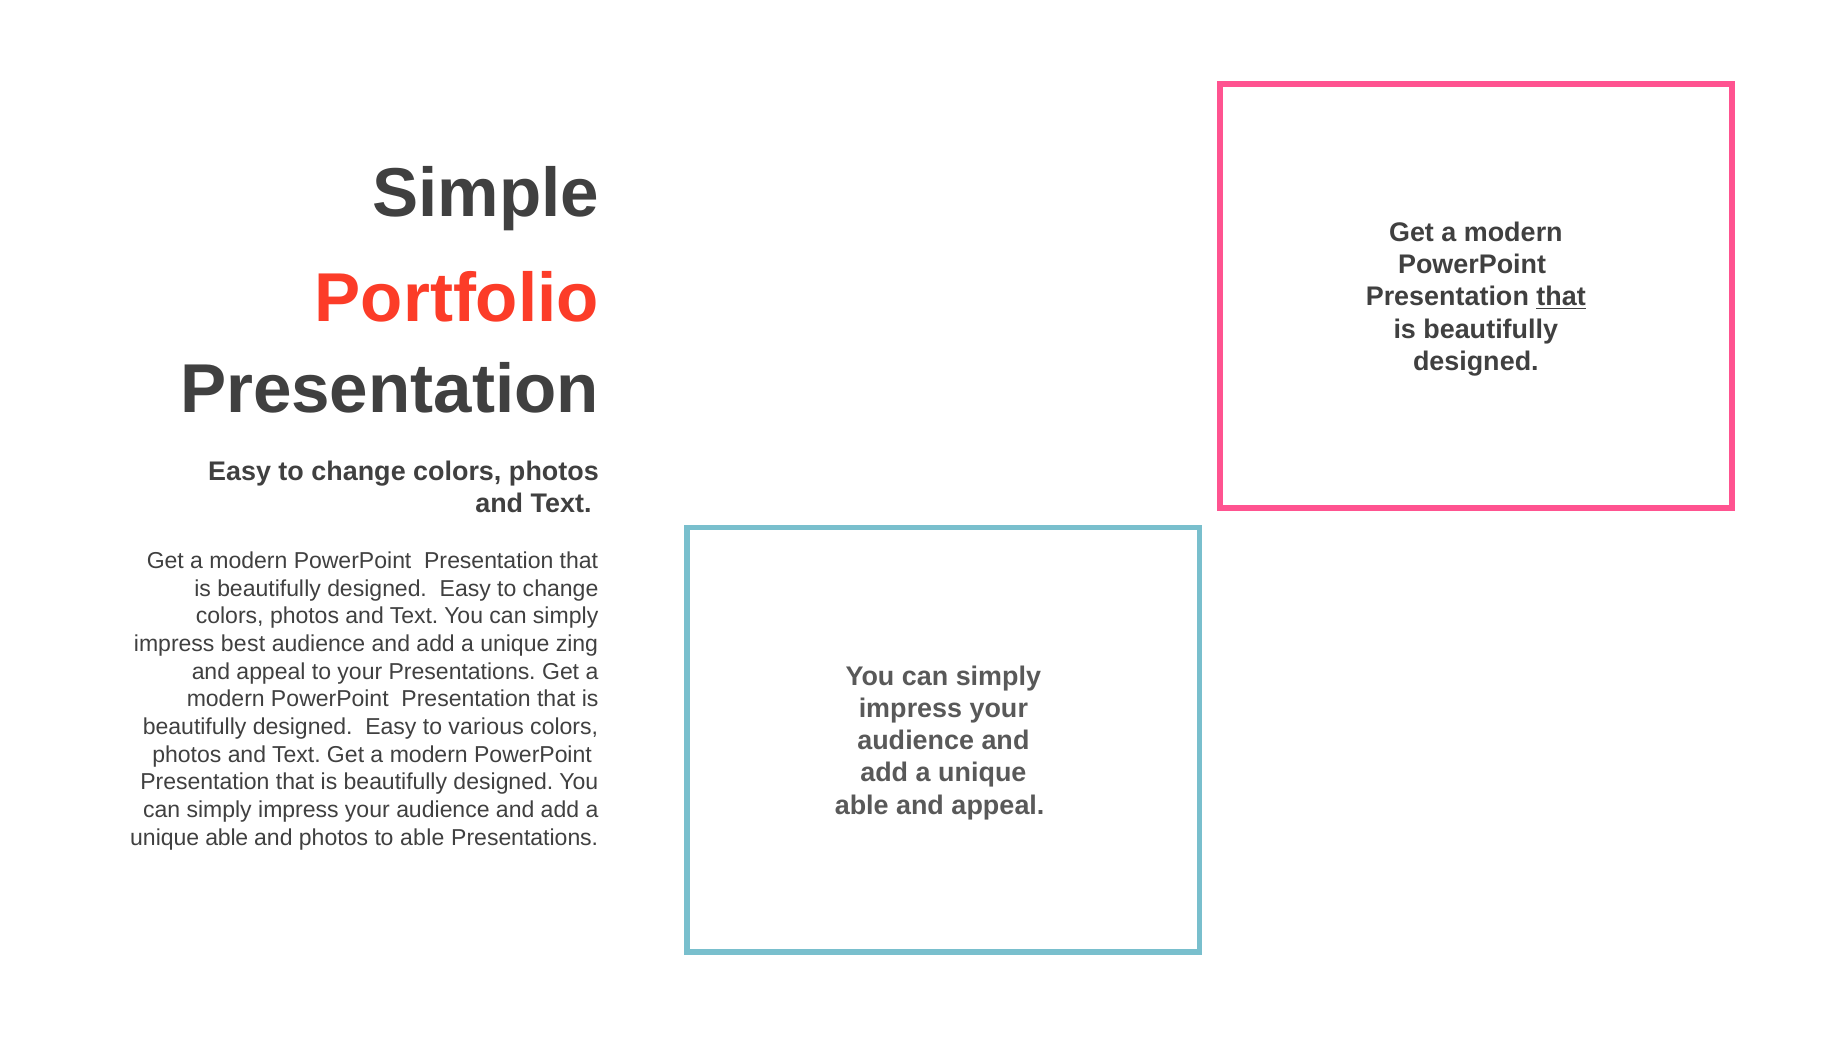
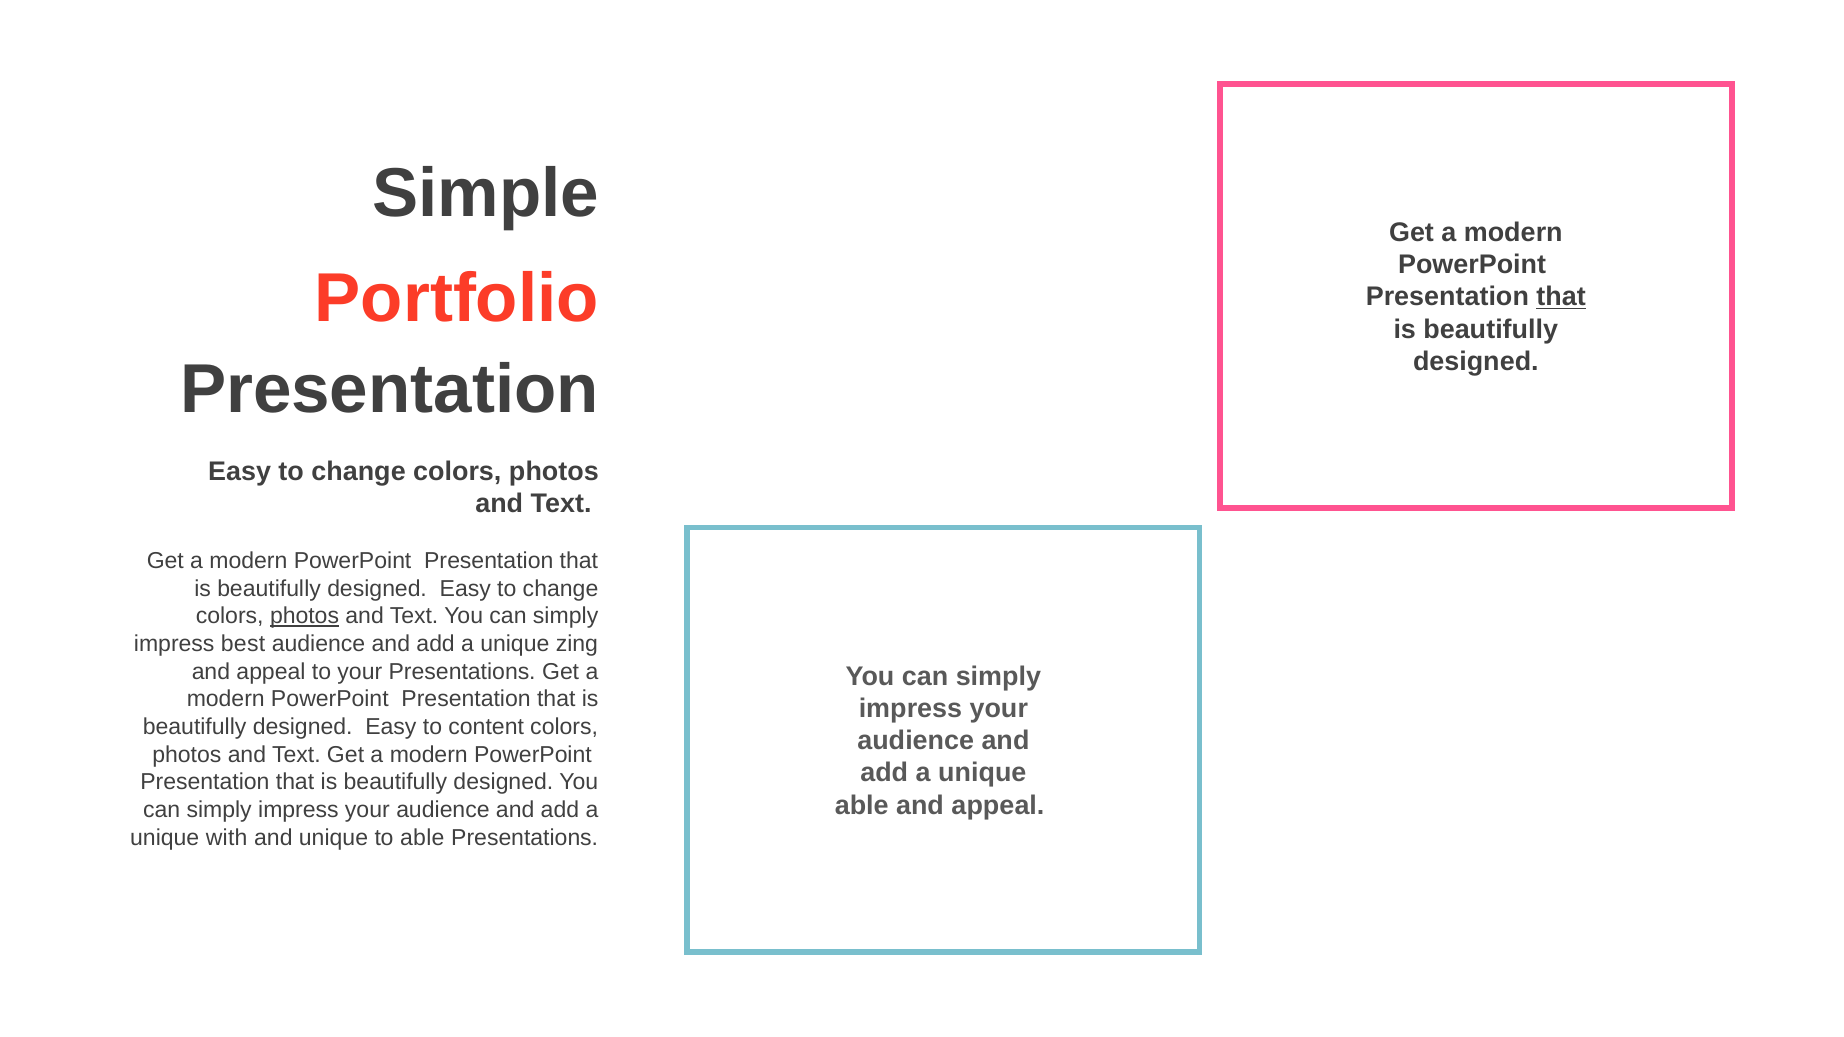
photos underline: none -> present (305, 616)
various: various -> content (486, 727)
able: able -> with (227, 838)
and photos: photos -> unique (333, 838)
